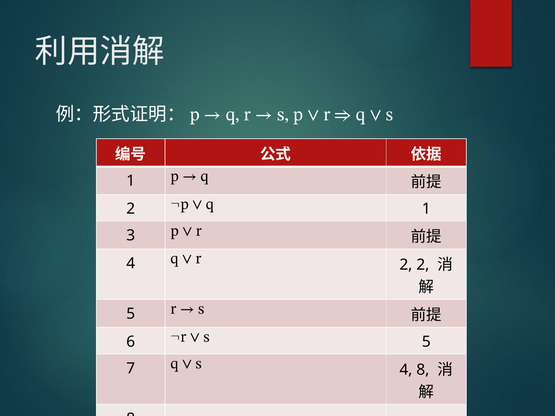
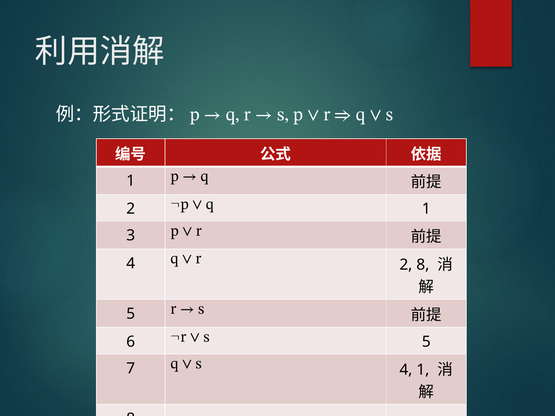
2 2: 2 -> 8 (423, 265)
4 8: 8 -> 1 (423, 370)
